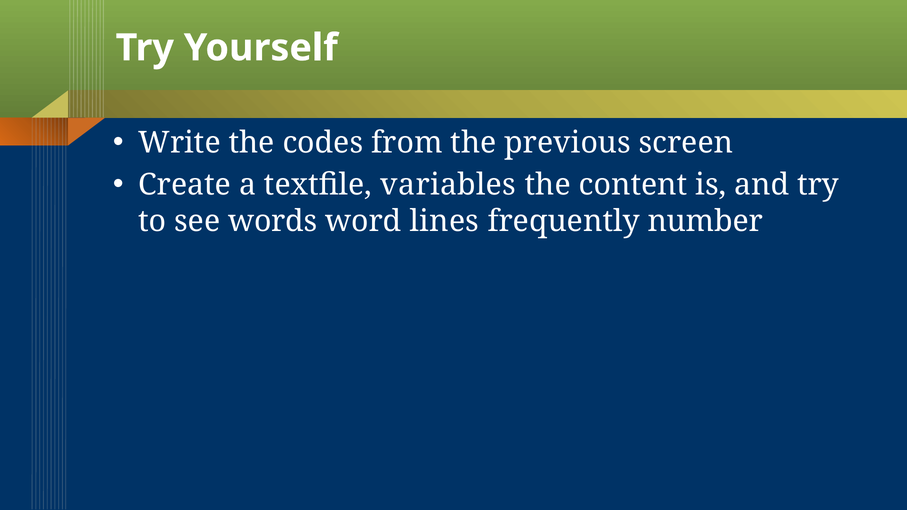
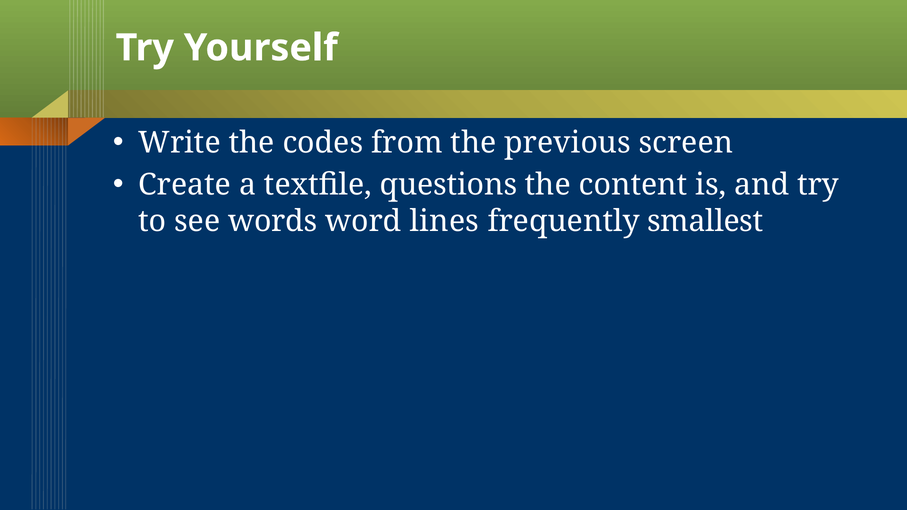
variables: variables -> questions (449, 185)
number: number -> smallest (705, 221)
